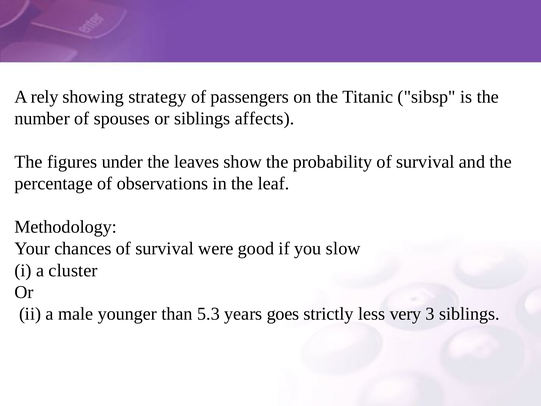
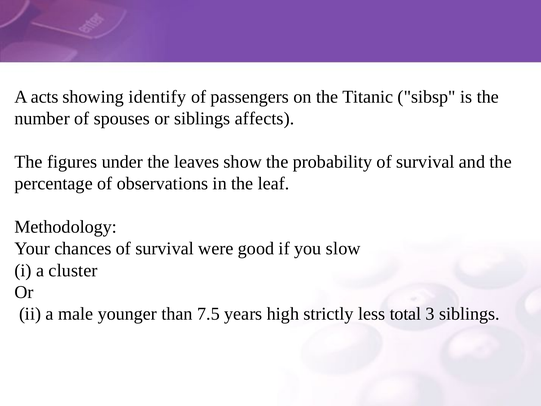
rely: rely -> acts (45, 97)
strategy: strategy -> identify (157, 97)
5.3: 5.3 -> 7.5 (208, 314)
goes: goes -> high (283, 314)
very: very -> total (405, 314)
